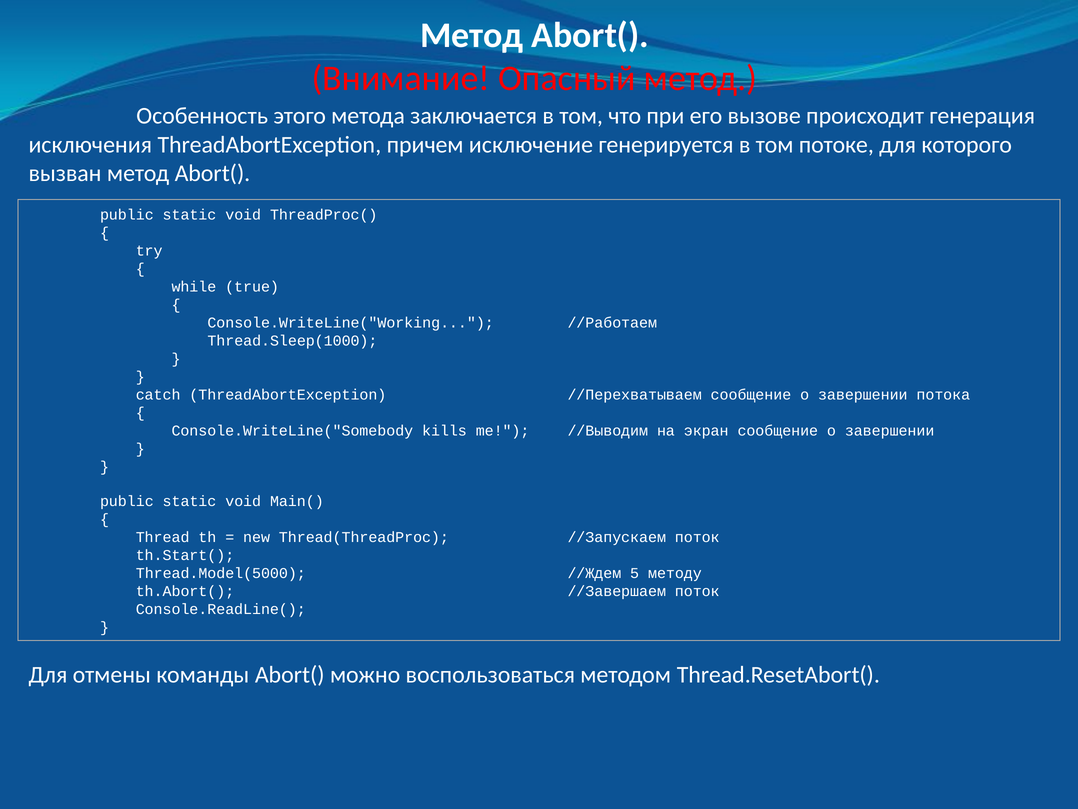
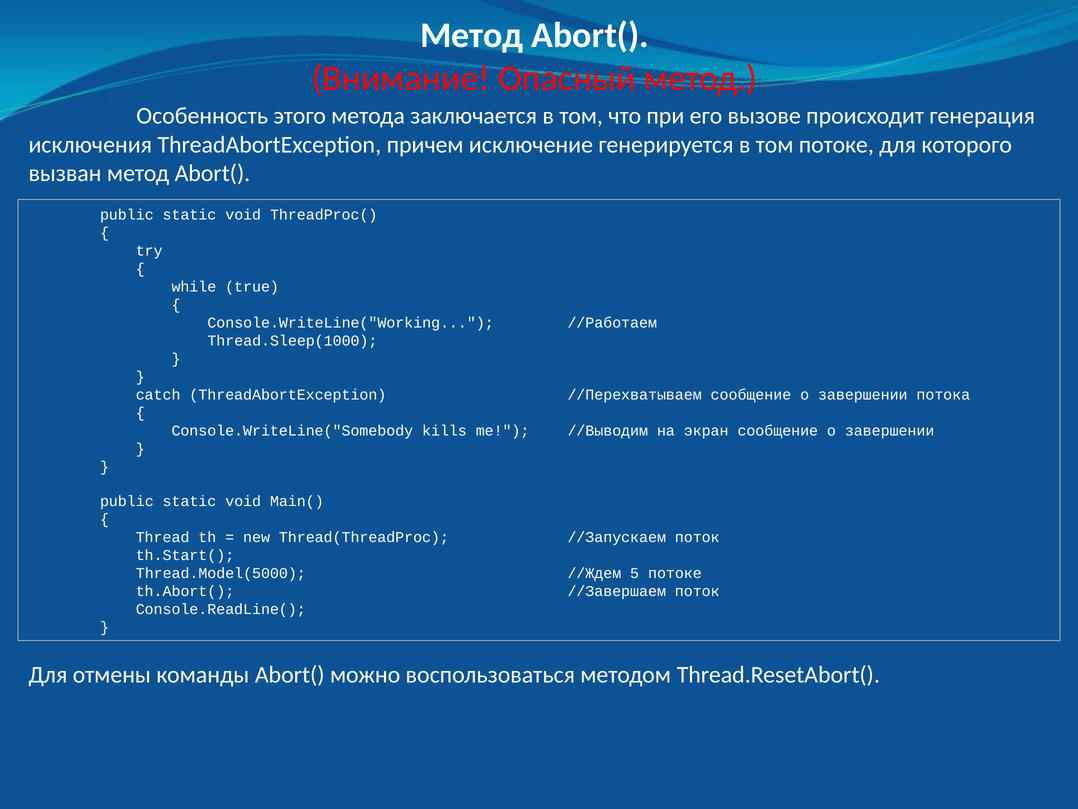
5 методу: методу -> потоке (675, 573)
